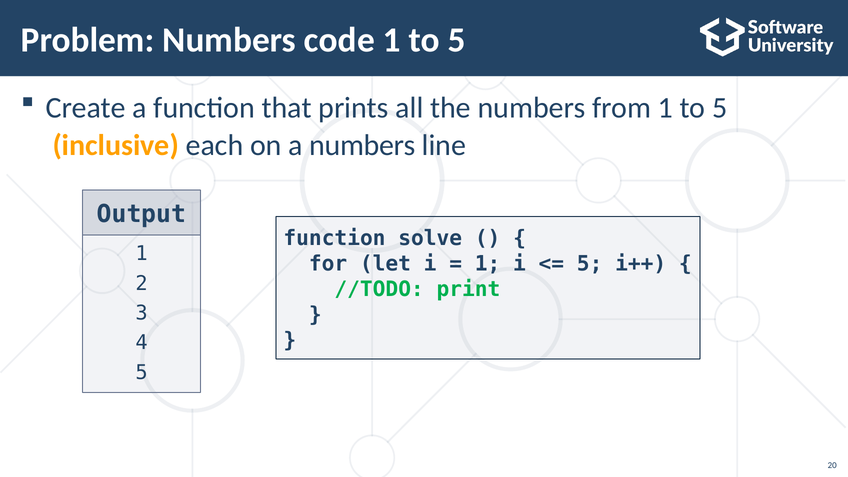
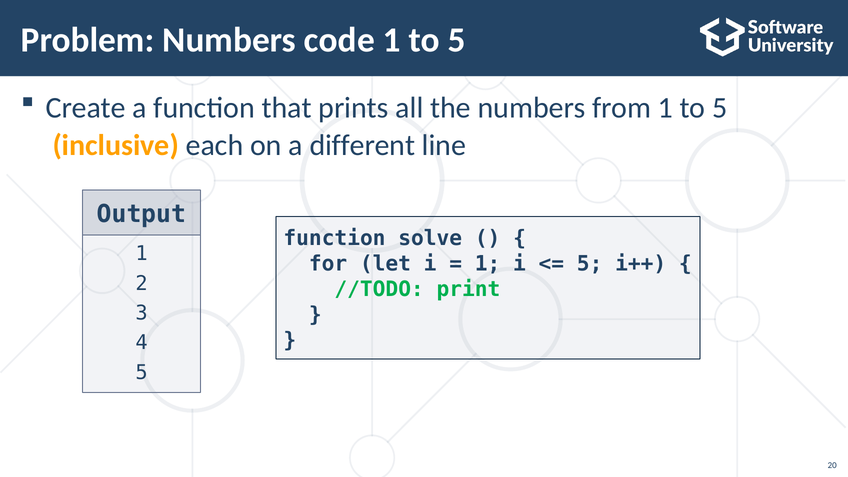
a numbers: numbers -> different (362, 145)
